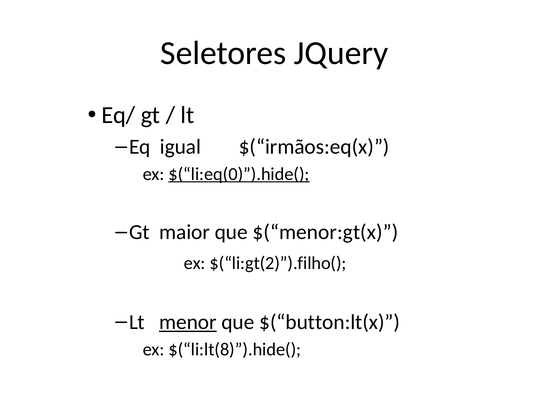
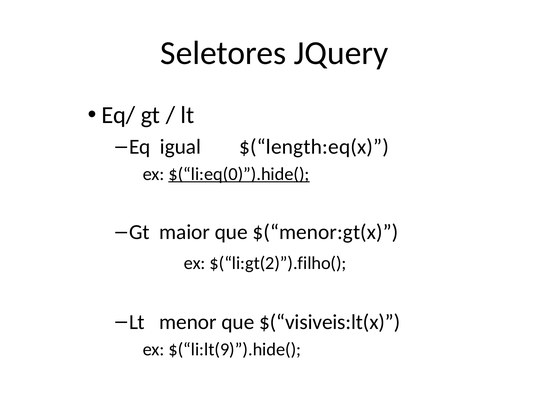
$(“irmãos:eq(x: $(“irmãos:eq(x -> $(“length:eq(x (314, 147)
menor underline: present -> none (188, 322)
$(“button:lt(x: $(“button:lt(x -> $(“visiveis:lt(x (330, 322)
$(“li:lt(8)”).hide(: $(“li:lt(8)”).hide( -> $(“li:lt(9)”).hide( (235, 349)
